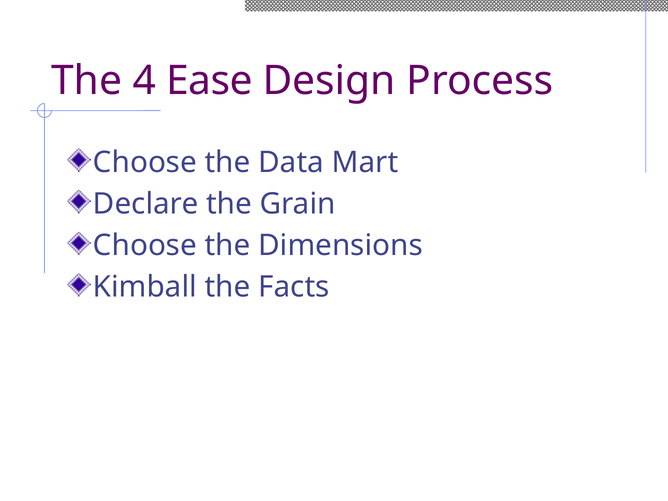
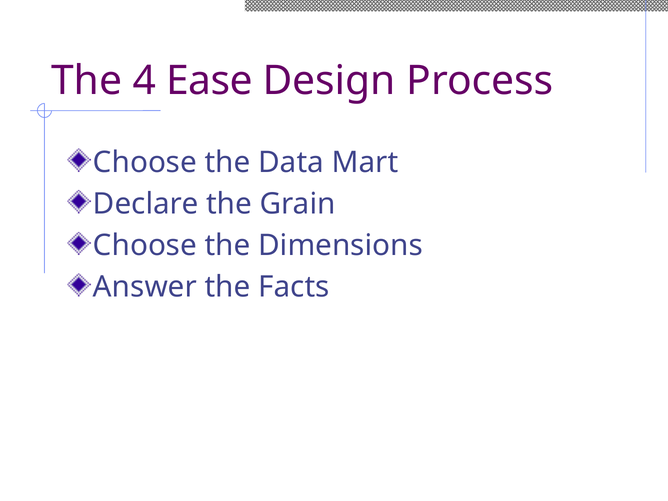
Kimball: Kimball -> Answer (145, 287)
